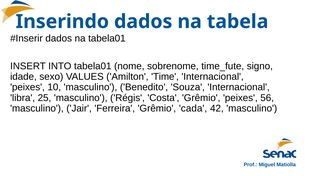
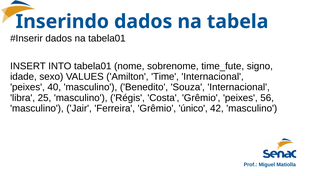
10: 10 -> 40 (54, 87)
cada: cada -> único (193, 108)
